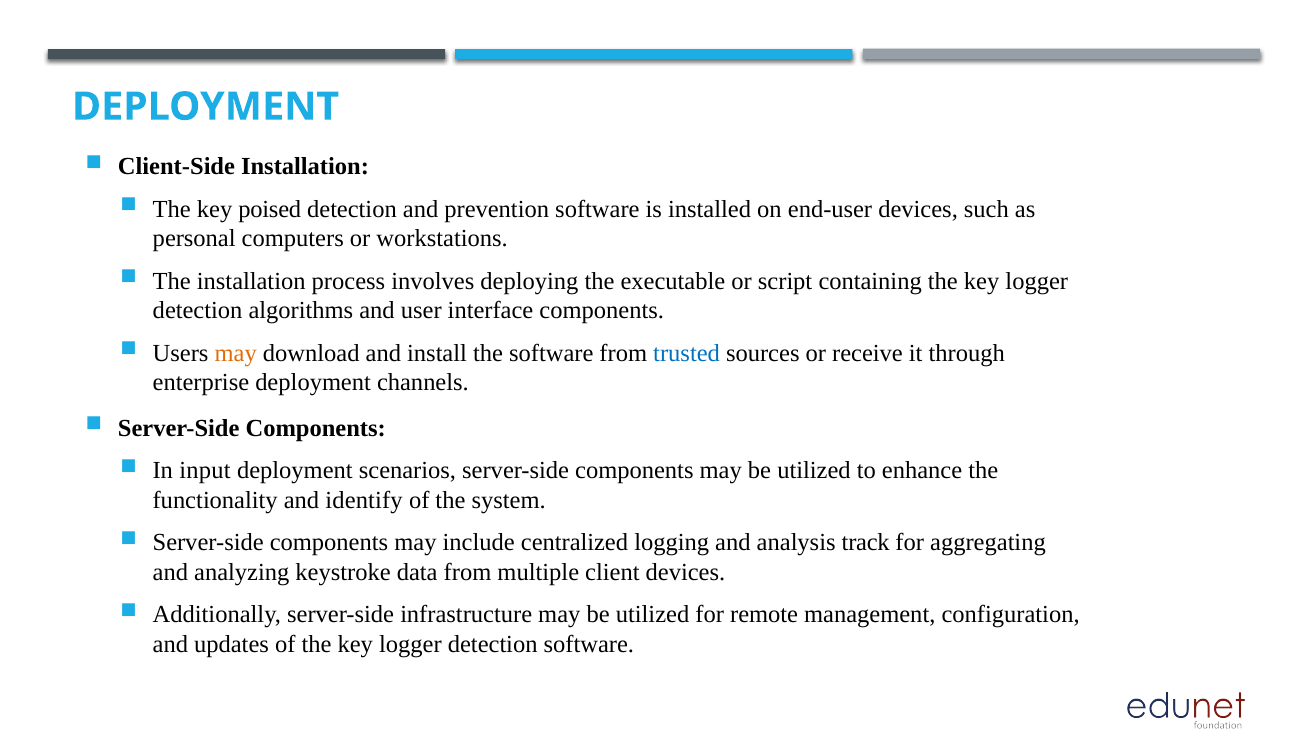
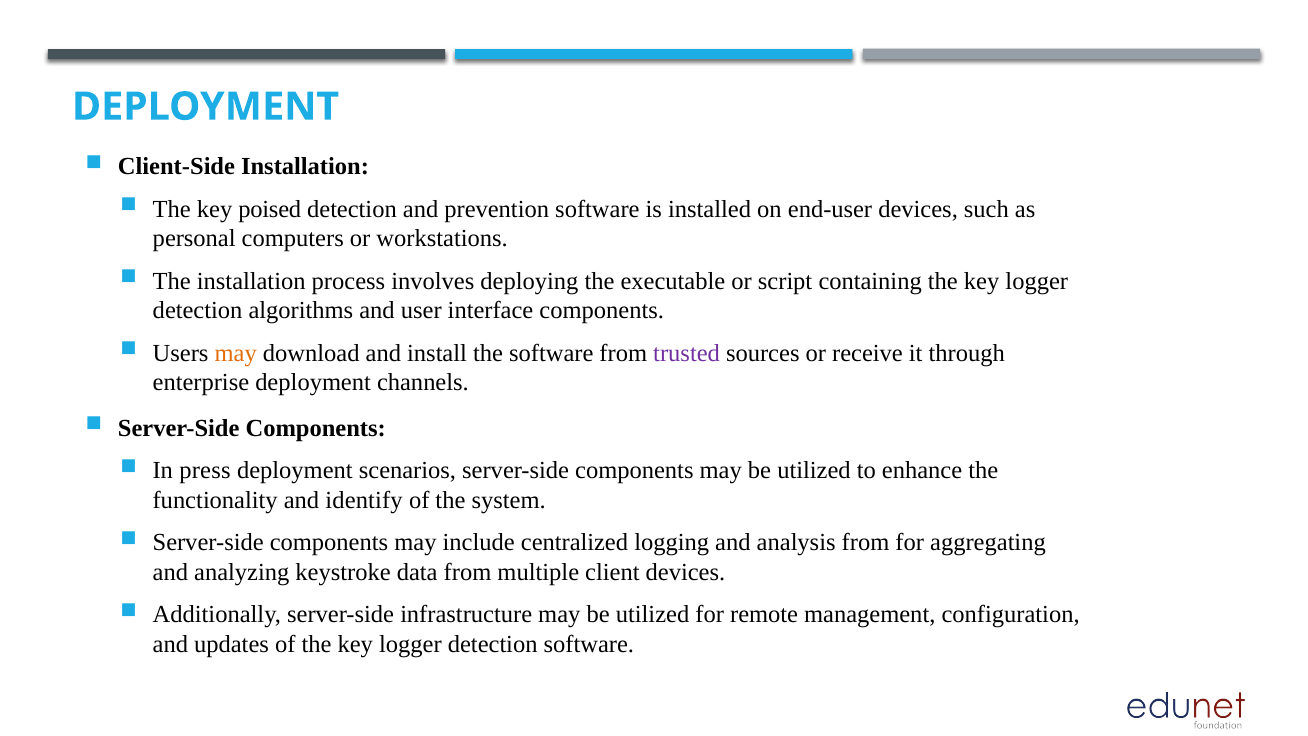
trusted colour: blue -> purple (687, 353)
input: input -> press (205, 471)
analysis track: track -> from (866, 542)
